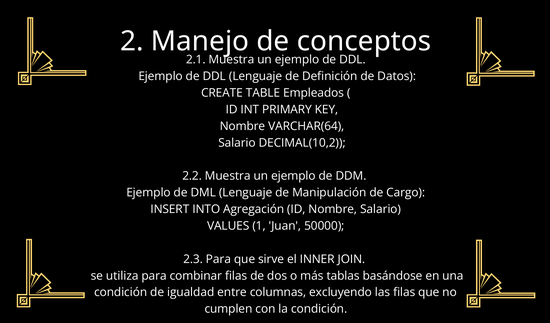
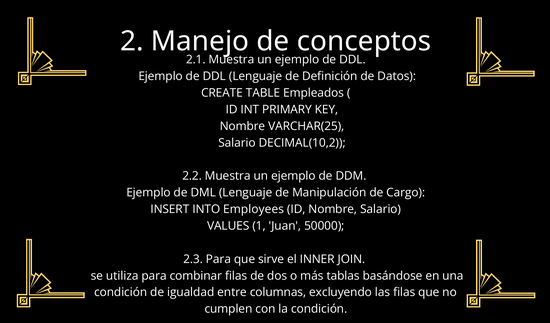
VARCHAR(64: VARCHAR(64 -> VARCHAR(25 (306, 126)
Agregación: Agregación -> Employees (254, 209)
